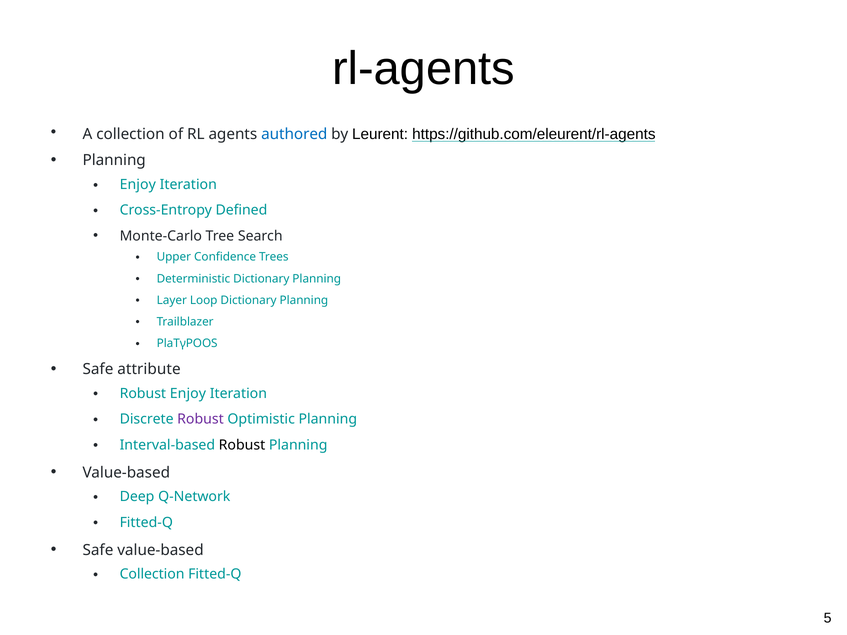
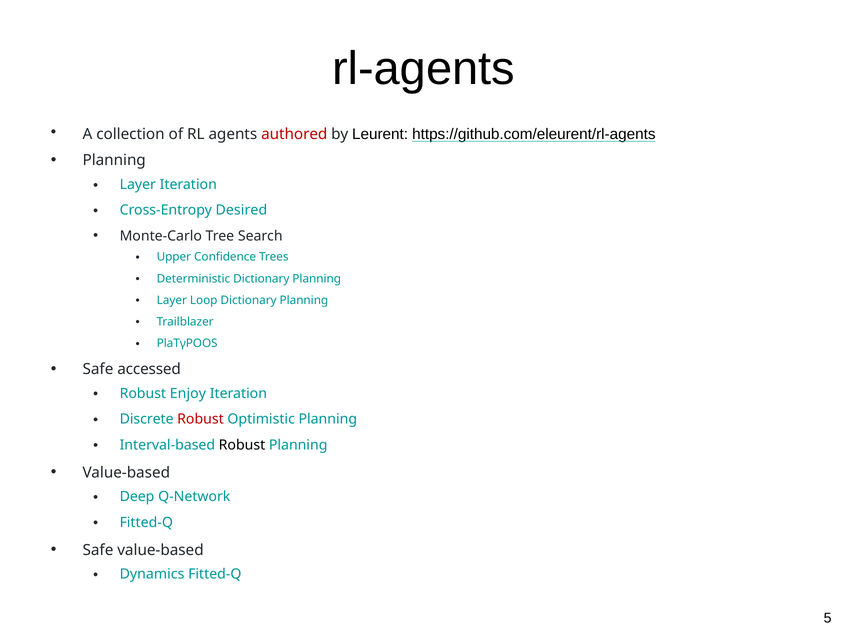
authored colour: blue -> red (294, 134)
Enjoy: Enjoy -> Layer (138, 185)
Defined: Defined -> Desired (241, 210)
attribute: attribute -> accessed (149, 369)
Robust colour: purple -> red (200, 419)
Collection: Collection -> Dynamics (152, 574)
